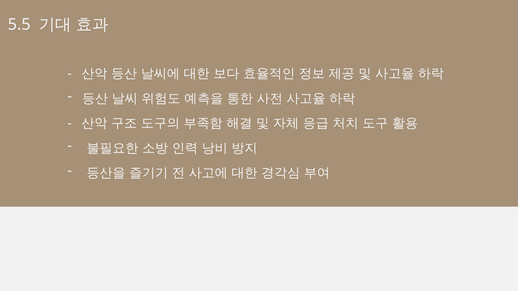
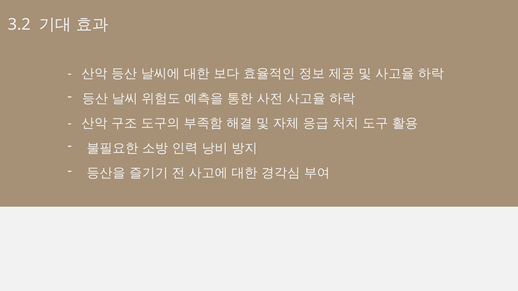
5.5: 5.5 -> 3.2 (19, 24)
